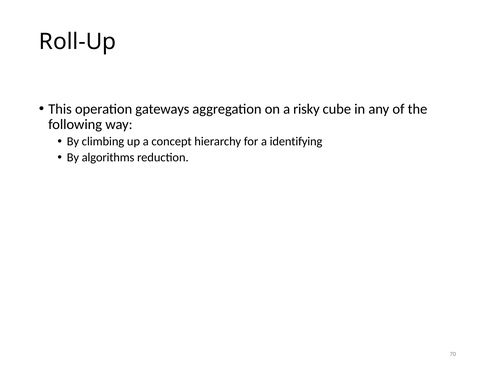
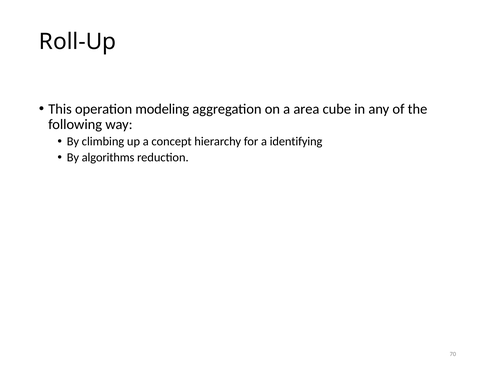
gateways: gateways -> modeling (162, 109)
risky: risky -> area (306, 109)
